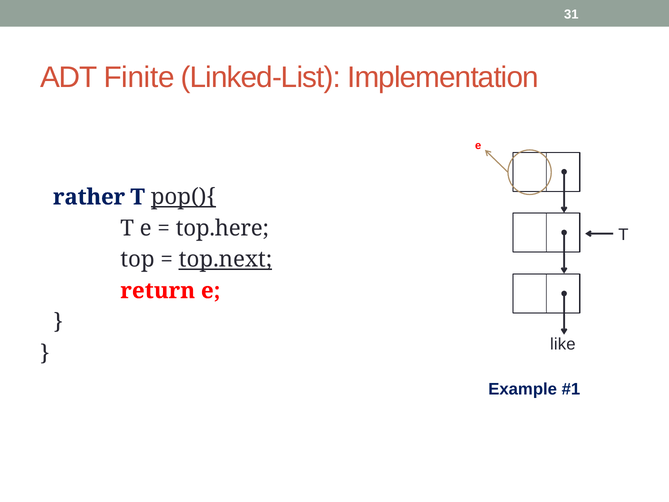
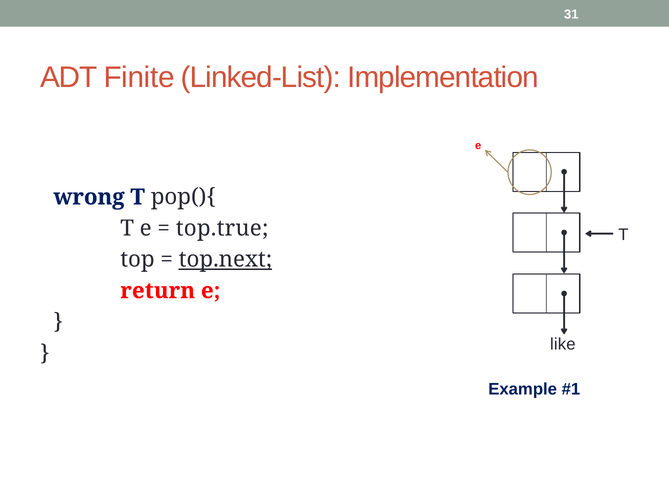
rather: rather -> wrong (89, 197)
pop(){ underline: present -> none (183, 197)
top.here: top.here -> top.true (222, 228)
